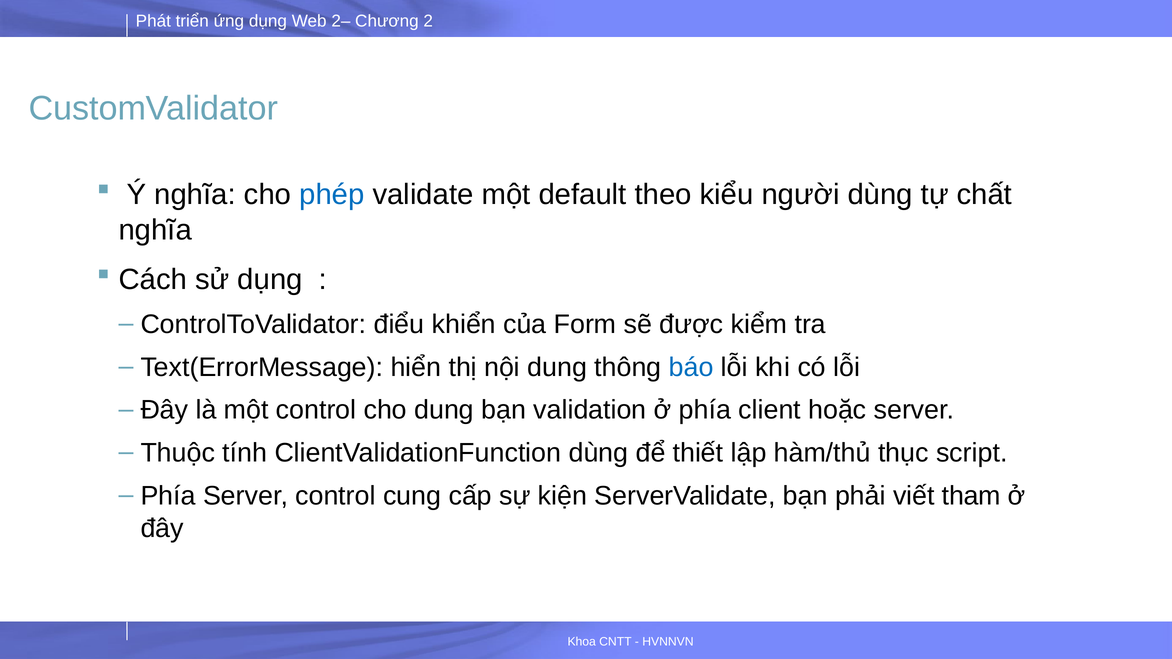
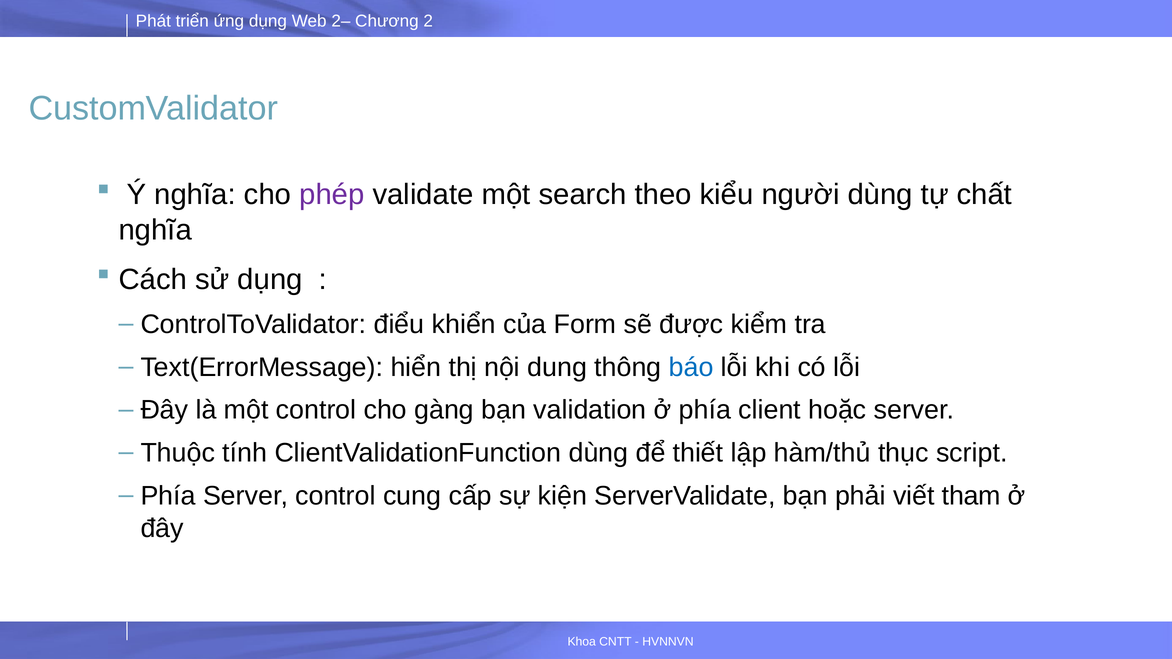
phép colour: blue -> purple (332, 195)
default: default -> search (583, 195)
cho dung: dung -> gàng (444, 410)
